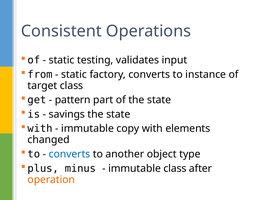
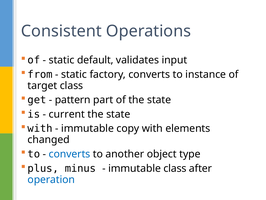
testing: testing -> default (95, 60)
savings: savings -> current (67, 114)
operation colour: orange -> blue (51, 179)
